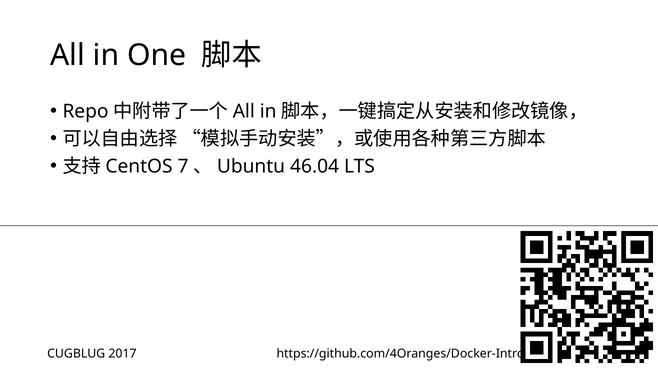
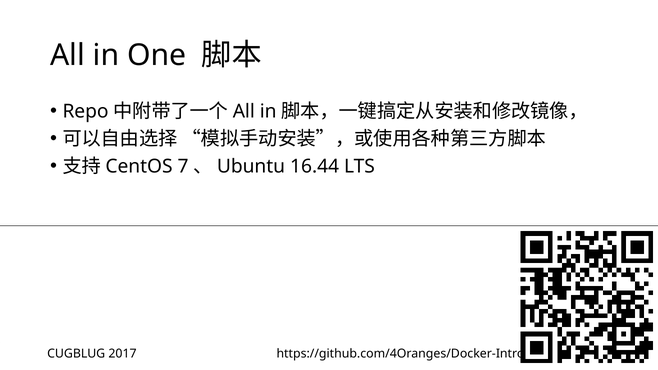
46.04: 46.04 -> 16.44 (315, 166)
